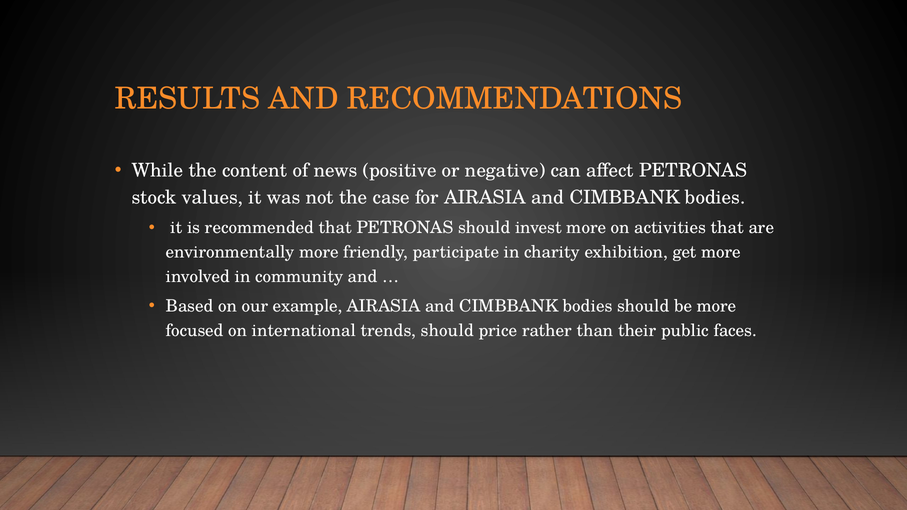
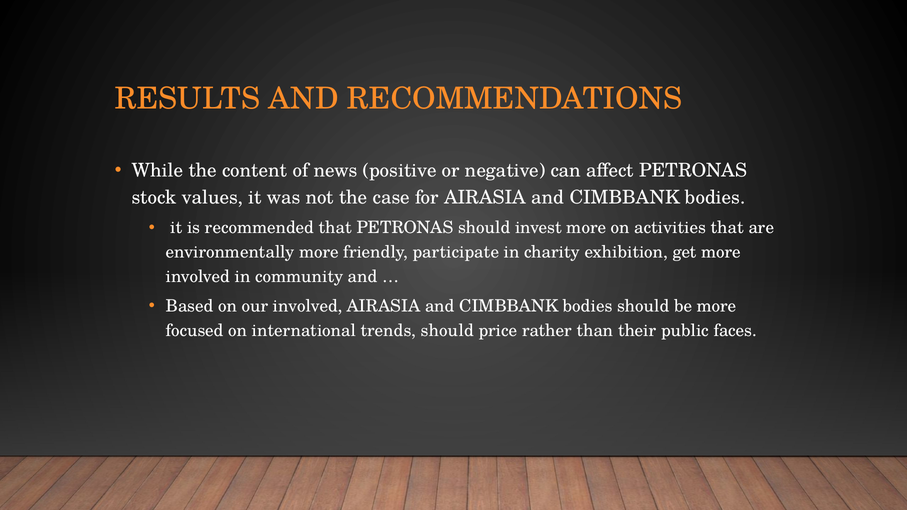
our example: example -> involved (308, 306)
